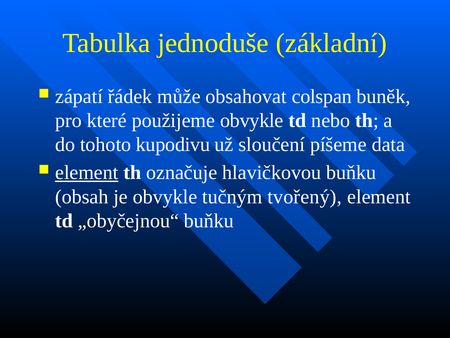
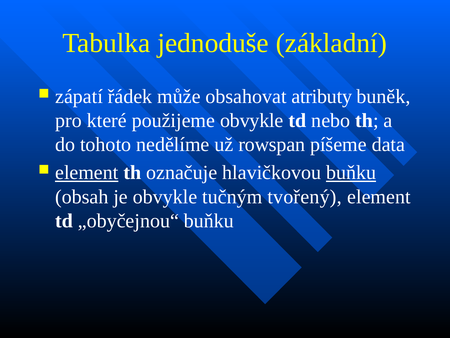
colspan: colspan -> atributy (322, 96)
kupodivu: kupodivu -> nedělíme (173, 144)
sloučení: sloučení -> rowspan (272, 144)
buňku underline: none -> present (351, 172)
